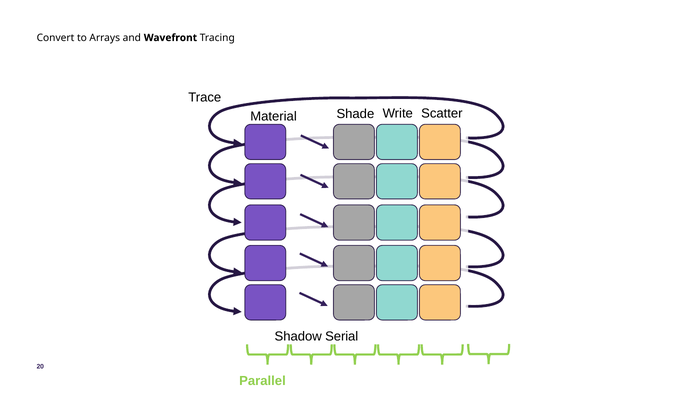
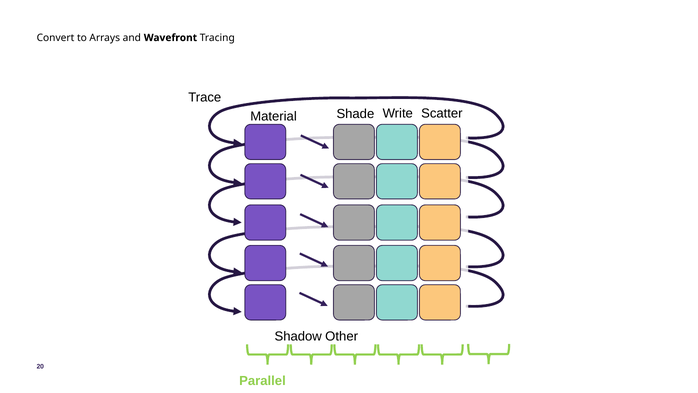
Serial: Serial -> Other (342, 336)
